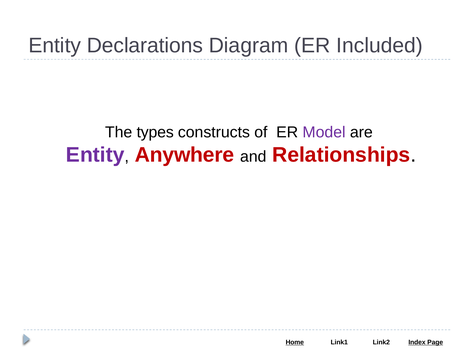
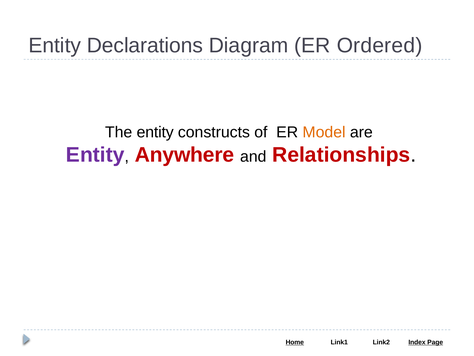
Included: Included -> Ordered (380, 45)
The types: types -> entity (155, 132)
Model colour: purple -> orange (324, 132)
